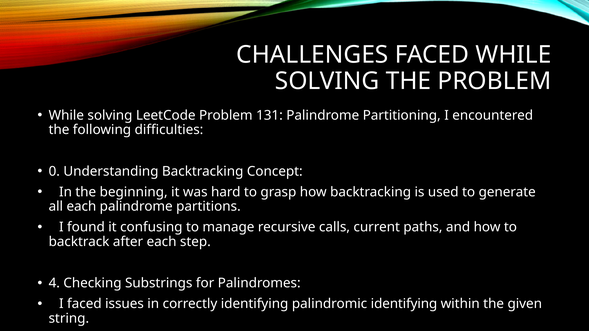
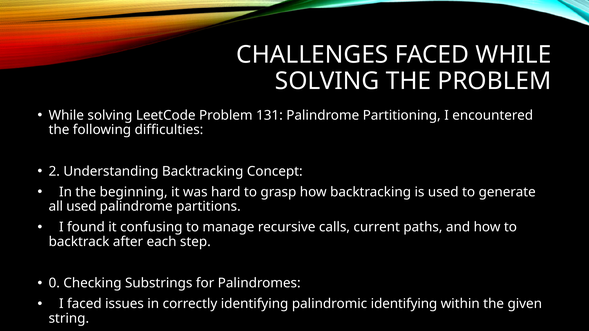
0: 0 -> 2 (54, 171)
all each: each -> used (81, 207)
4: 4 -> 0 (54, 283)
